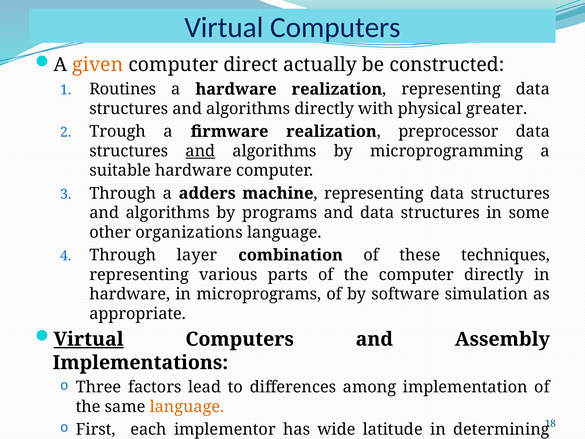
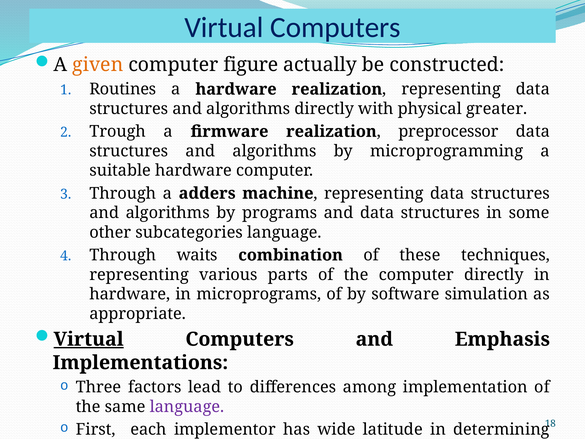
direct: direct -> figure (251, 65)
and underline: present -> none (200, 151)
organizations: organizations -> subcategories (189, 232)
layer: layer -> waits (197, 255)
Assembly: Assembly -> Emphasis (502, 339)
language colour: orange -> purple (187, 406)
